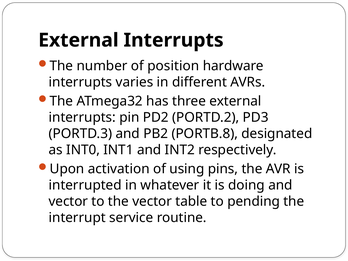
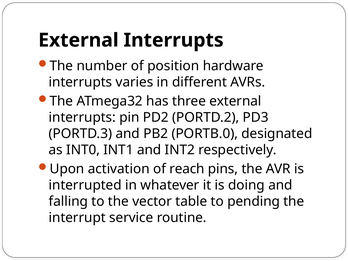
PORTB.8: PORTB.8 -> PORTB.0 (205, 134)
using: using -> reach (187, 169)
vector: vector -> falling (68, 201)
